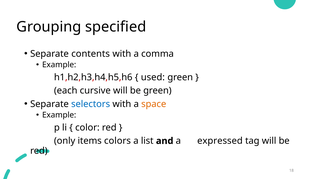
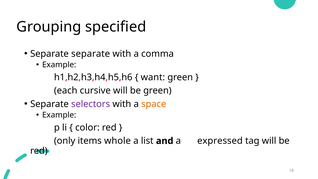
Separate contents: contents -> separate (91, 54)
used: used -> want (153, 77)
selectors colour: blue -> purple (91, 104)
colors: colors -> whole (117, 141)
